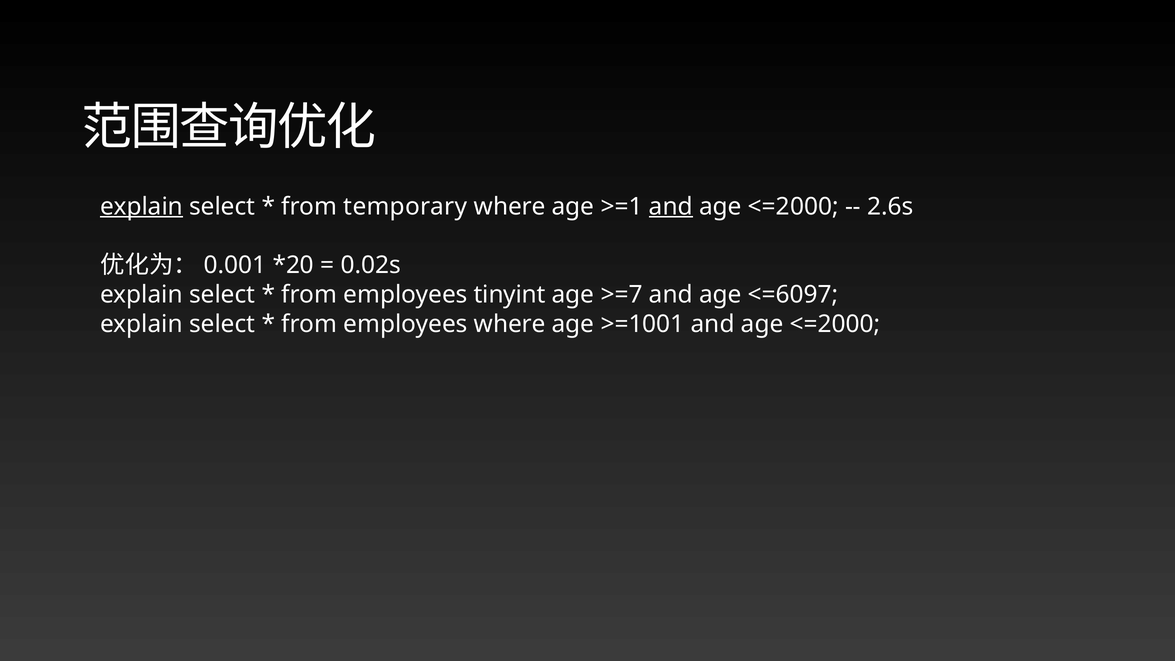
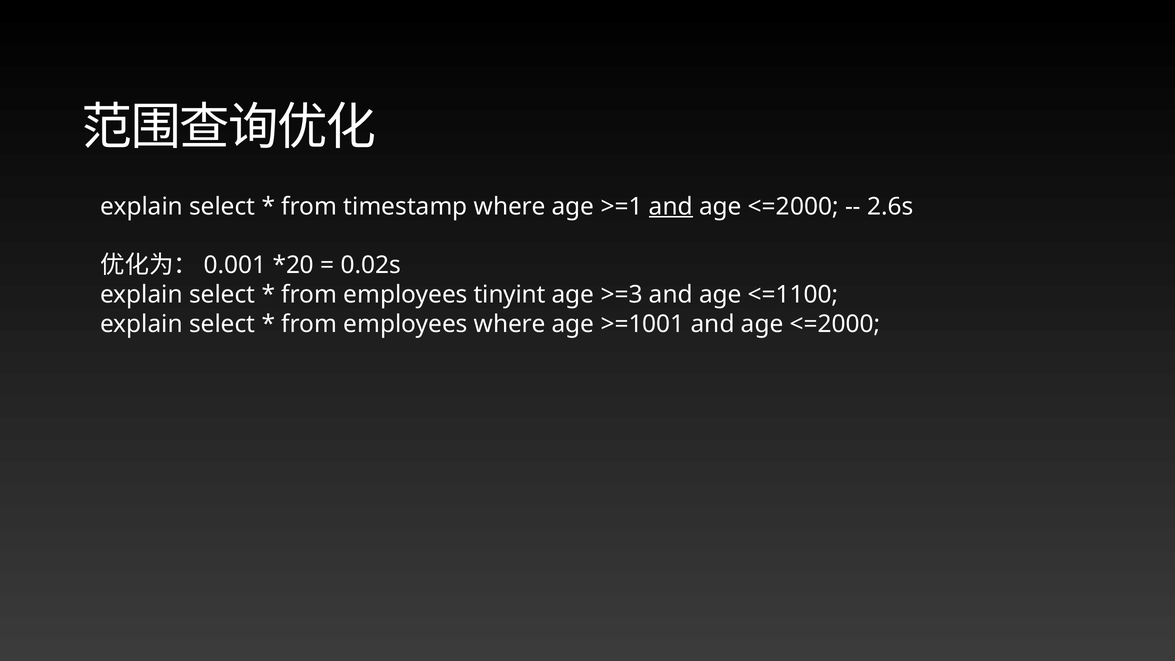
explain underline: present -> none (141, 206)
temporary: temporary -> timestamp (405, 206)
>=7: >=7 -> >=3 (622, 295)
<=6097: <=6097 -> <=1100 (793, 295)
